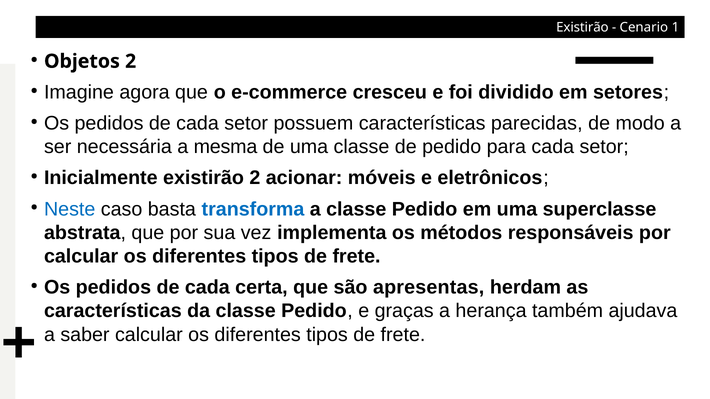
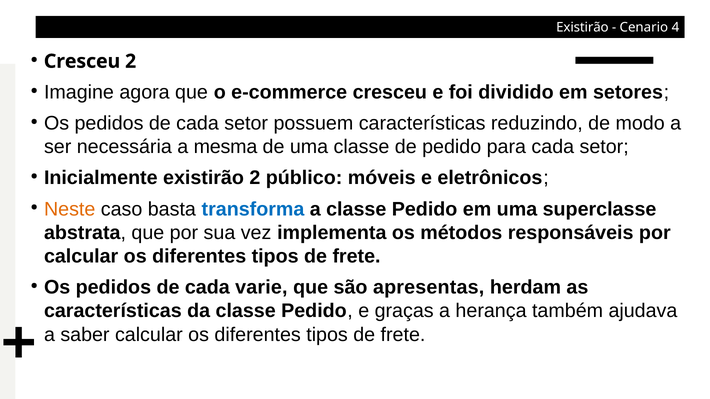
1: 1 -> 4 (675, 28)
Objetos: Objetos -> Cresceu (82, 61)
parecidas: parecidas -> reduzindo (537, 123)
acionar: acionar -> público (304, 178)
Neste colour: blue -> orange (70, 209)
certa: certa -> varie (261, 288)
